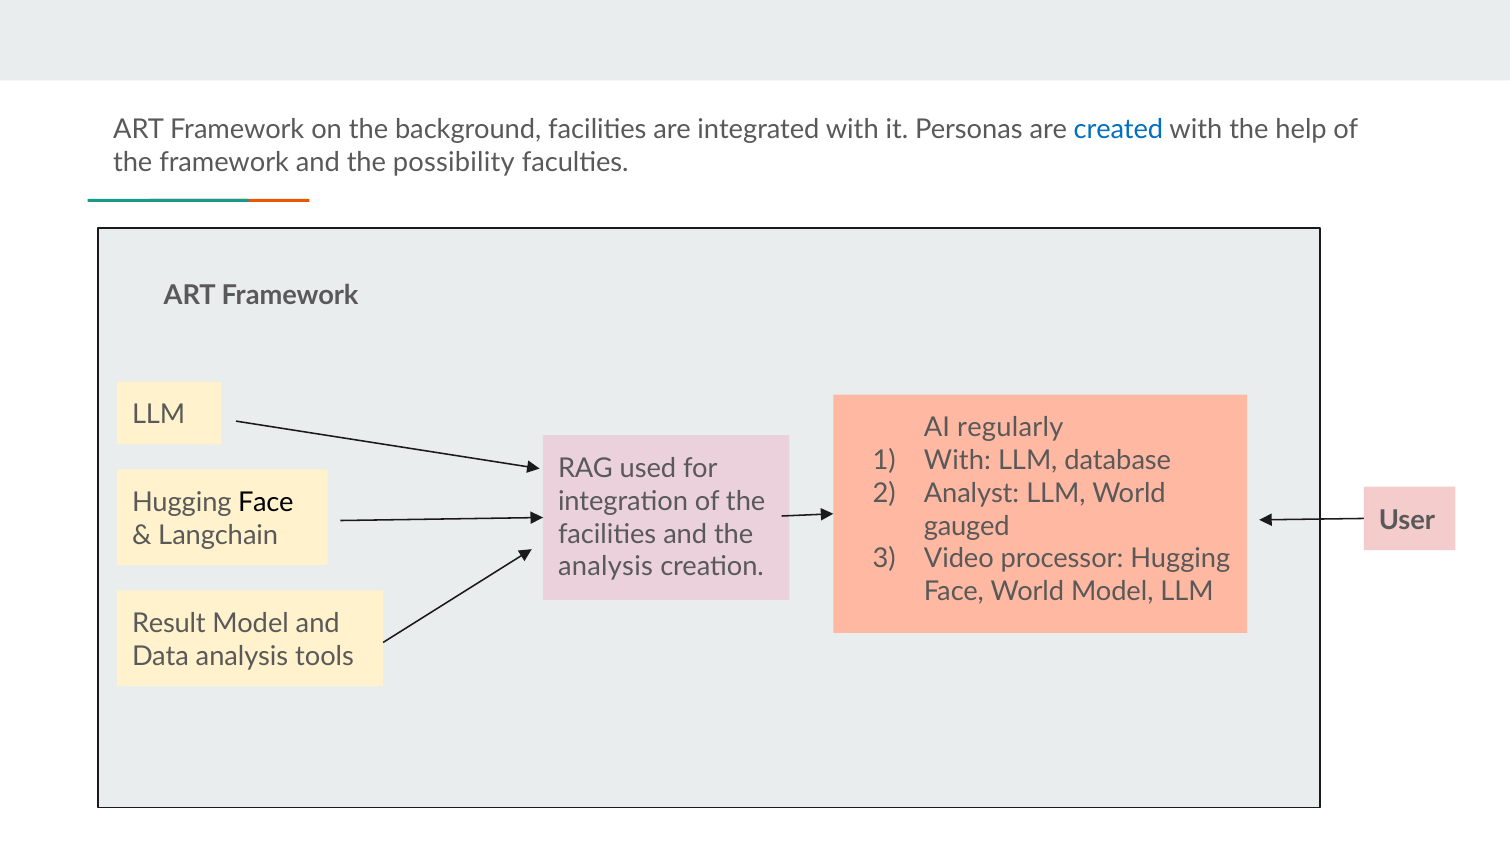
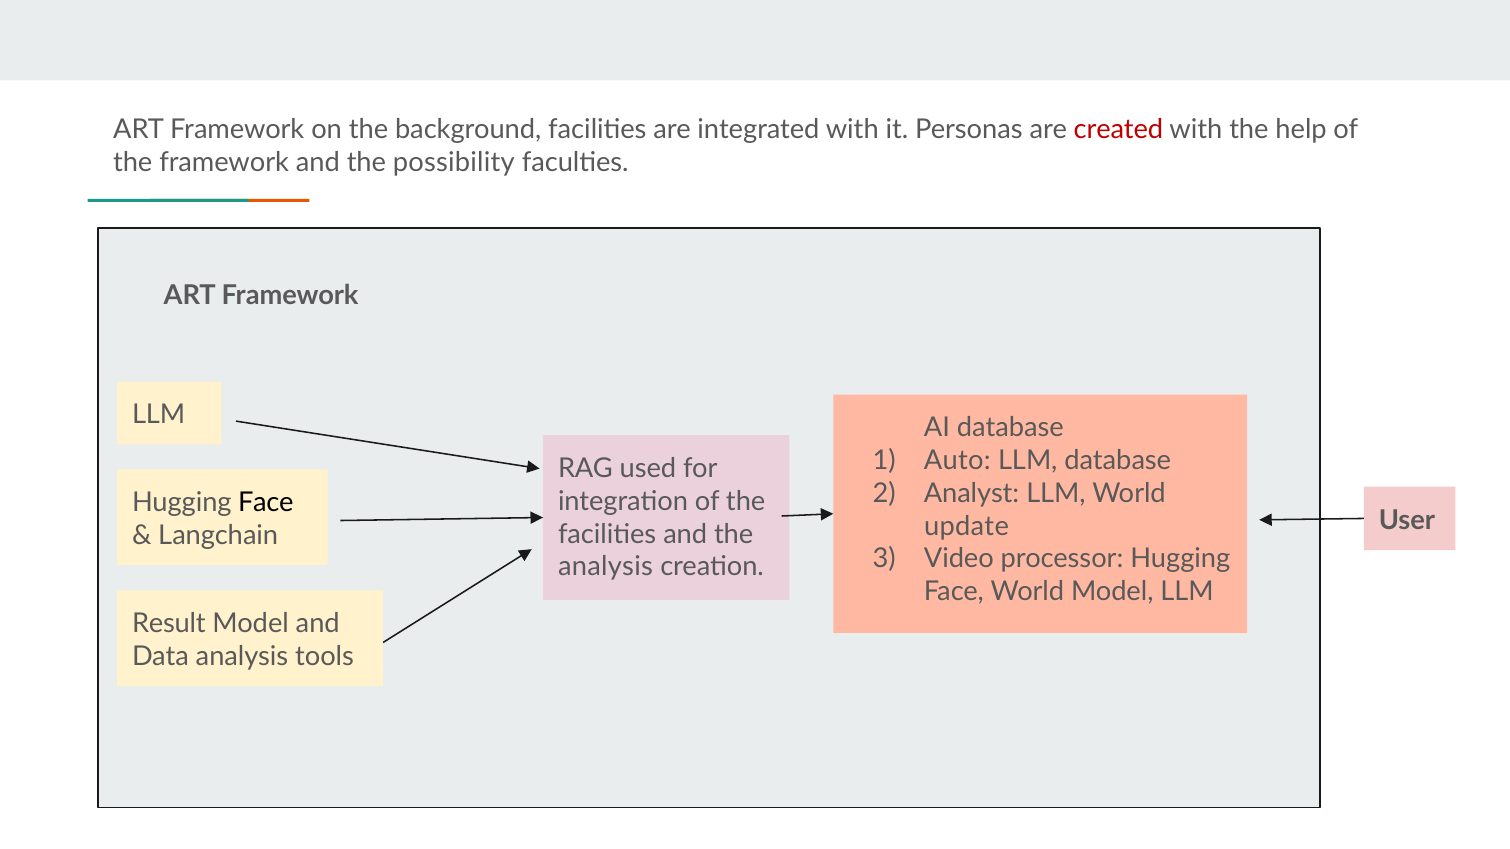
created colour: blue -> red (1118, 129)
AI regularly: regularly -> database (1010, 428)
With: With -> Auto (957, 461)
gauged: gauged -> update (967, 526)
